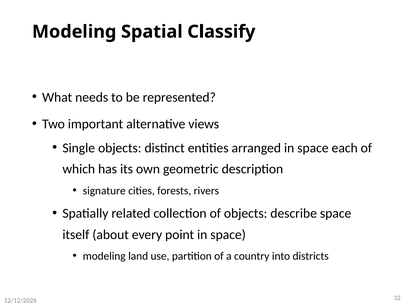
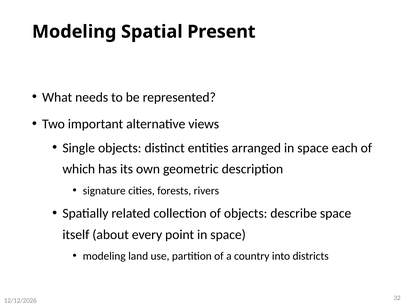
Classify: Classify -> Present (221, 32)
